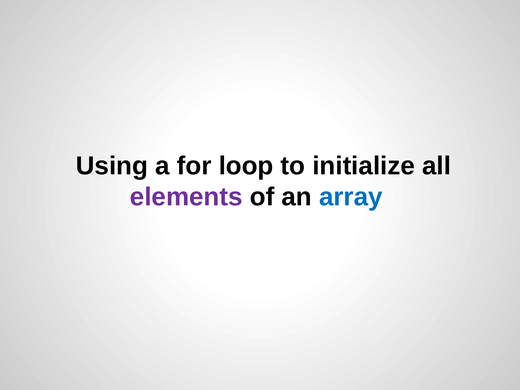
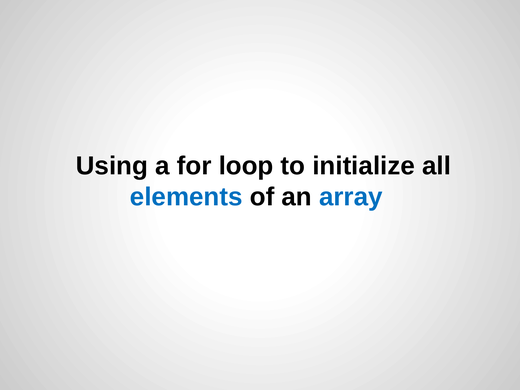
elements colour: purple -> blue (186, 197)
